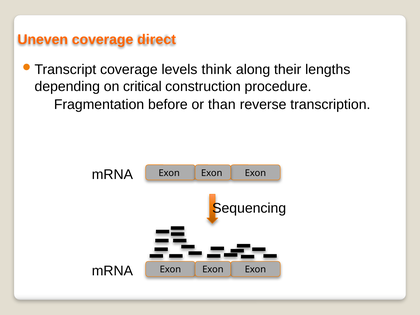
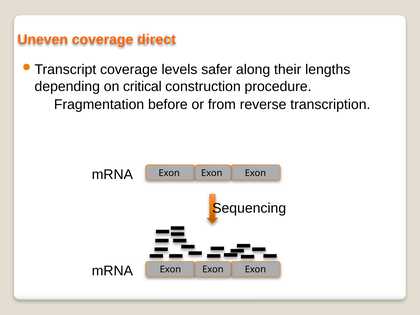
think: think -> safer (217, 70)
than: than -> from (222, 105)
